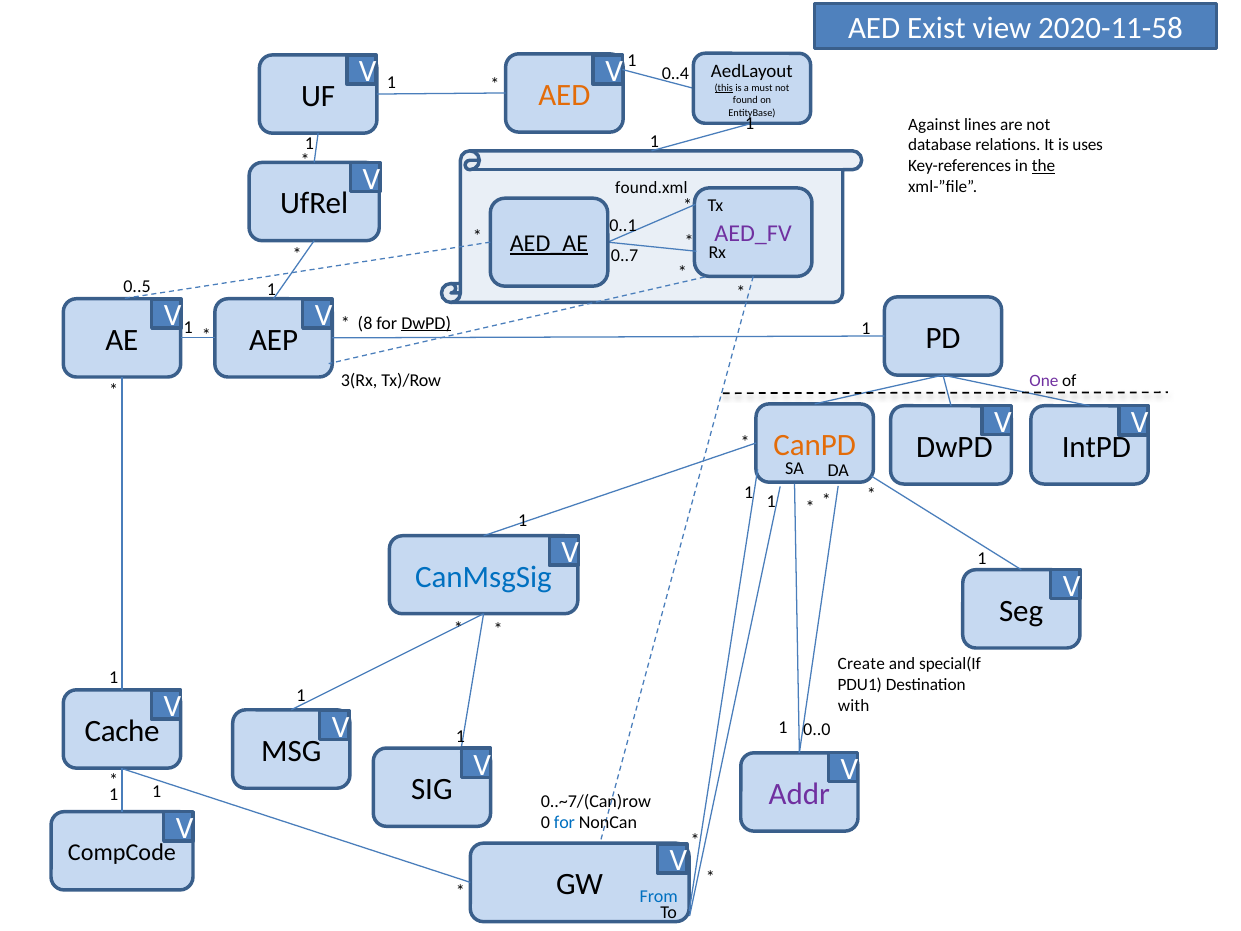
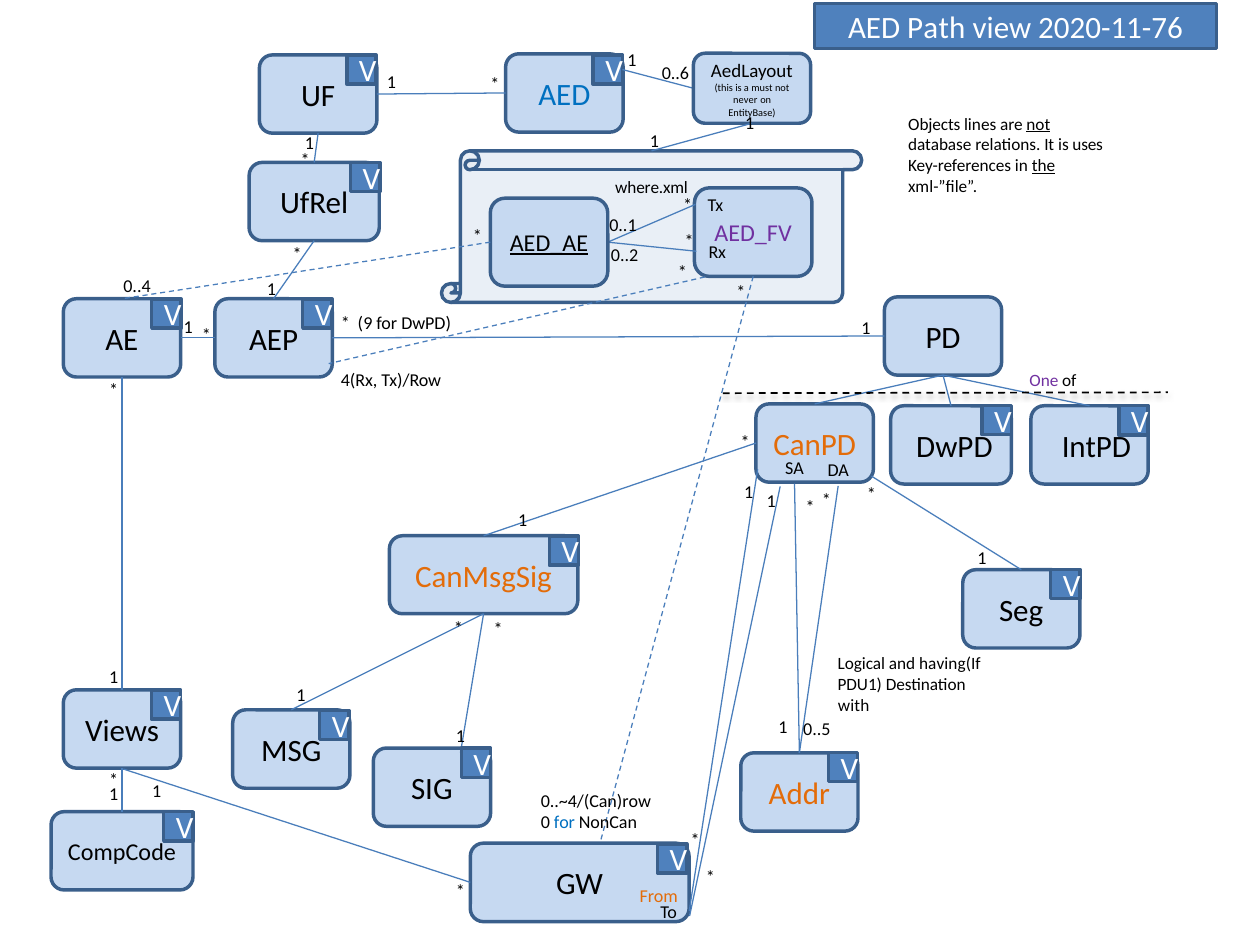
Exist: Exist -> Path (936, 28)
2020-11-58: 2020-11-58 -> 2020-11-76 (1111, 28)
0..4: 0..4 -> 0..6 (675, 73)
AED colour: orange -> blue (564, 95)
this underline: present -> none (724, 88)
found: found -> never (745, 100)
Against: Against -> Objects (934, 124)
not underline: none -> present (1038, 124)
found.xml: found.xml -> where.xml (652, 187)
0..7: 0..7 -> 0..2 (625, 256)
0..5: 0..5 -> 0..4 (137, 287)
8: 8 -> 9 (365, 323)
DwPD underline: present -> none (426, 323)
3(Rx: 3(Rx -> 4(Rx (359, 381)
CanMsgSig colour: blue -> orange (483, 577)
Create: Create -> Logical (861, 664)
special(If: special(If -> having(If (950, 664)
Cache: Cache -> Views (122, 731)
0..0: 0..0 -> 0..5 (817, 730)
Addr colour: purple -> orange (799, 794)
0..~7/(Can)row: 0..~7/(Can)row -> 0..~4/(Can)row (596, 801)
From colour: blue -> orange (659, 896)
